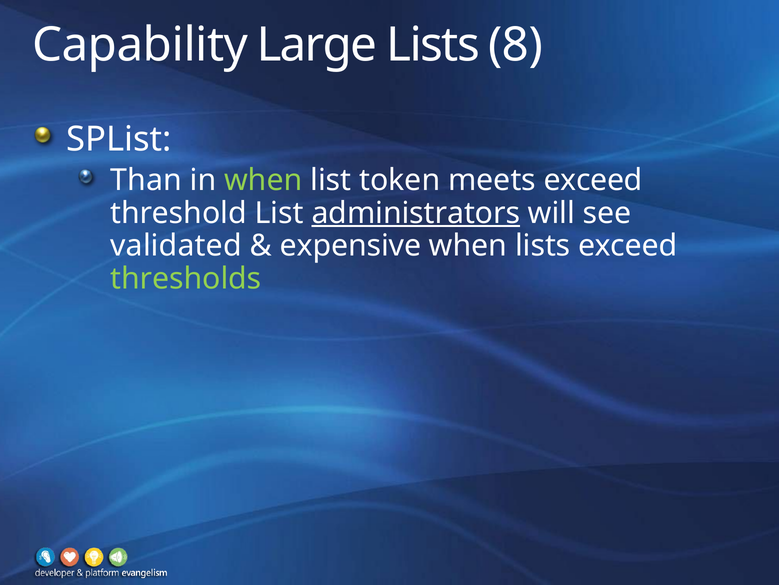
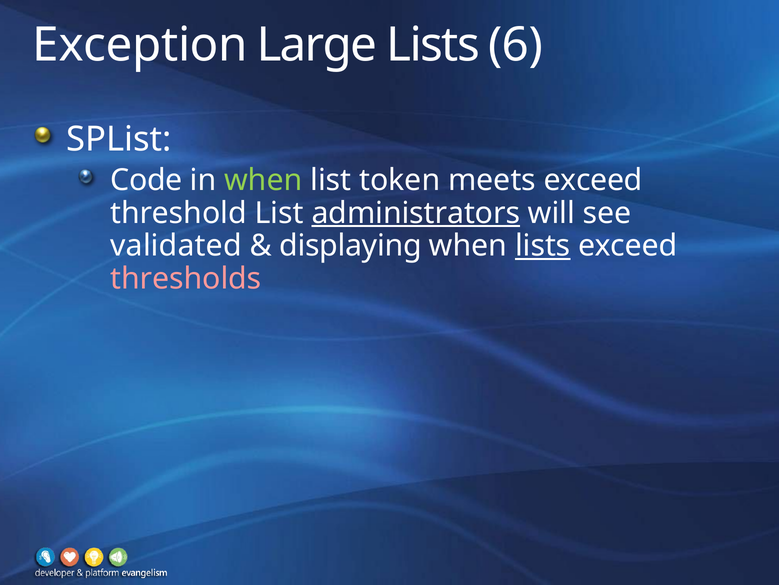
Capability: Capability -> Exception (140, 45)
8: 8 -> 6 (516, 45)
Than: Than -> Code (146, 180)
expensive: expensive -> displaying (350, 246)
lists underline: none -> present (543, 246)
thresholds colour: light green -> pink (186, 278)
